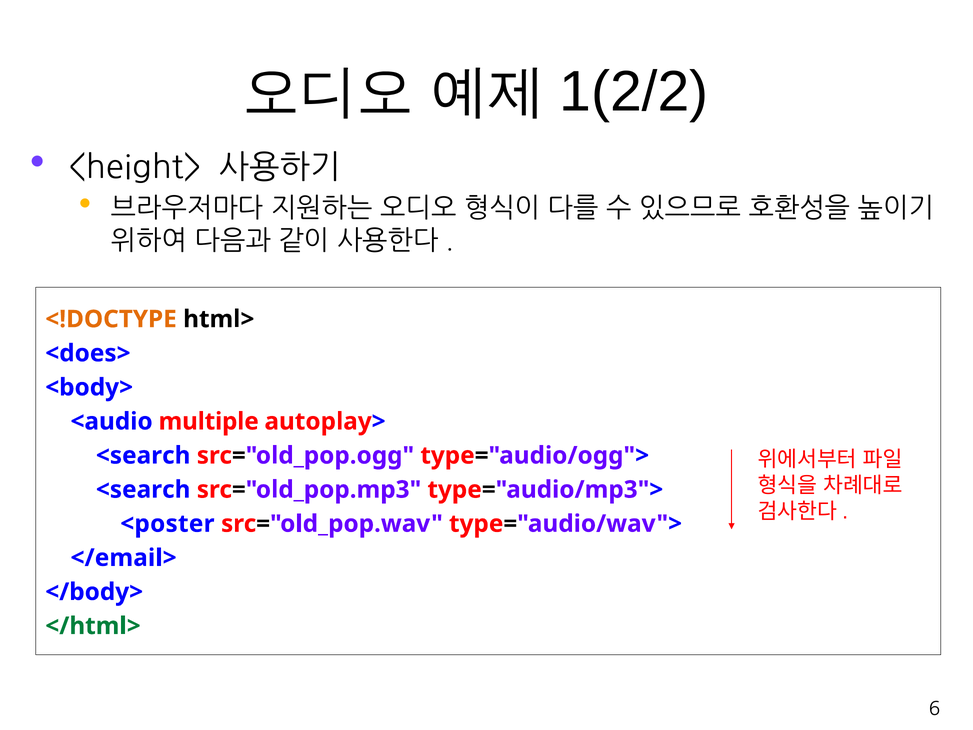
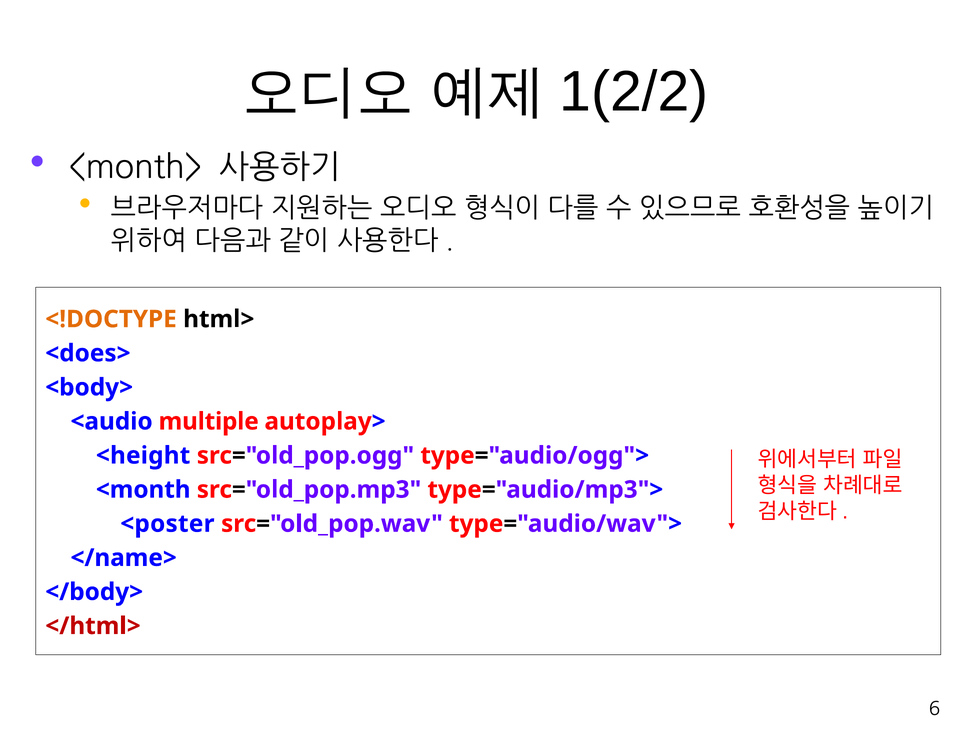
<height>: <height> -> <month> (135, 167)
<search: <search -> <height (143, 455)
<search: <search -> <month (143, 490)
</email>: </email> -> </name> (124, 558)
</html> colour: green -> red (93, 626)
